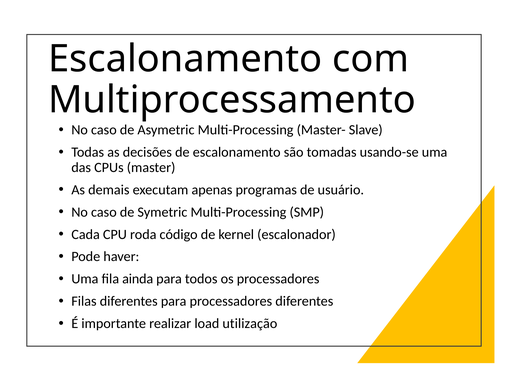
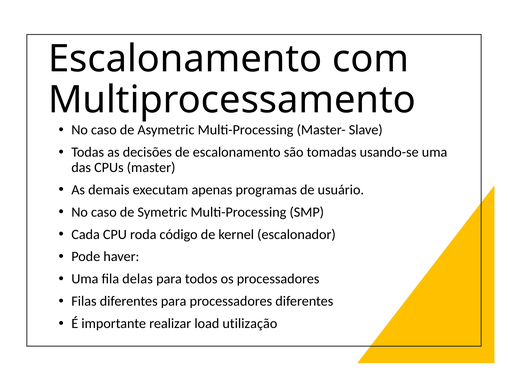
ainda: ainda -> delas (138, 279)
